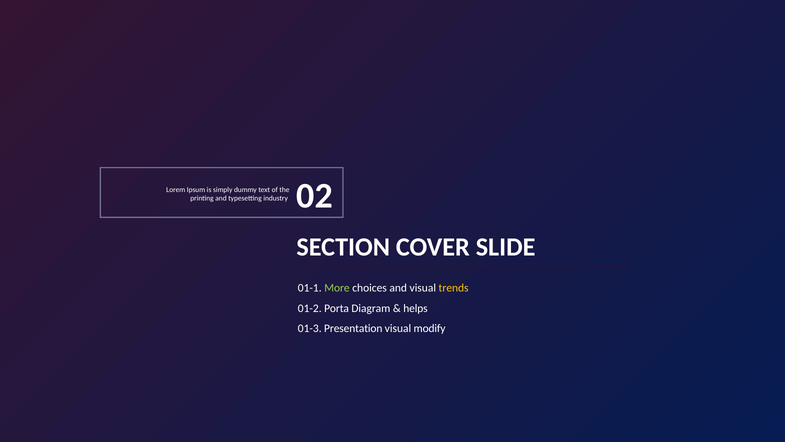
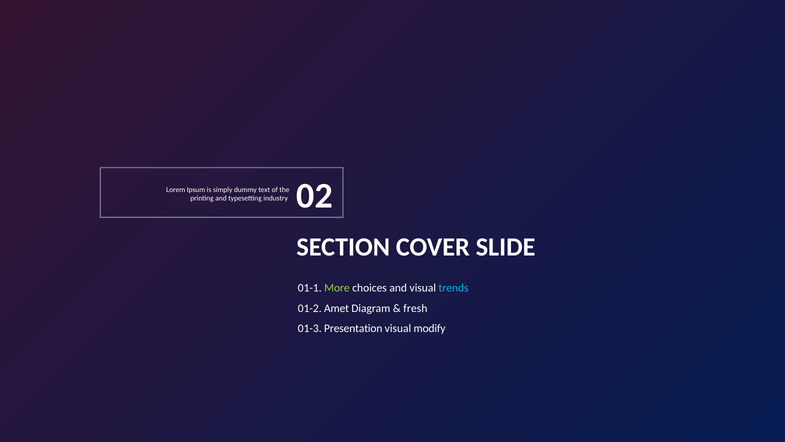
trends colour: yellow -> light blue (454, 288)
Porta: Porta -> Amet (337, 308)
helps: helps -> fresh (415, 308)
